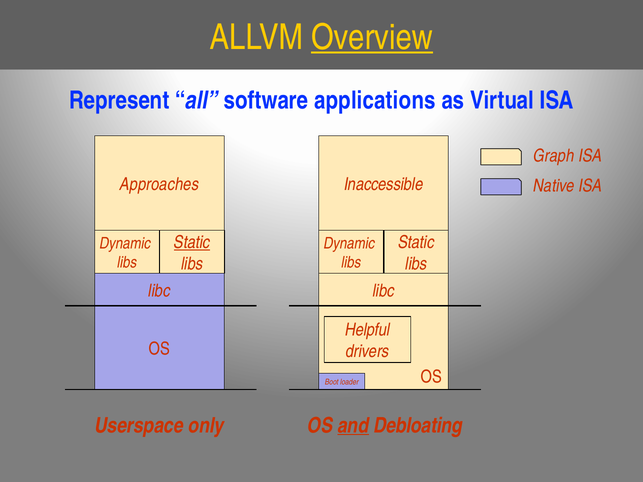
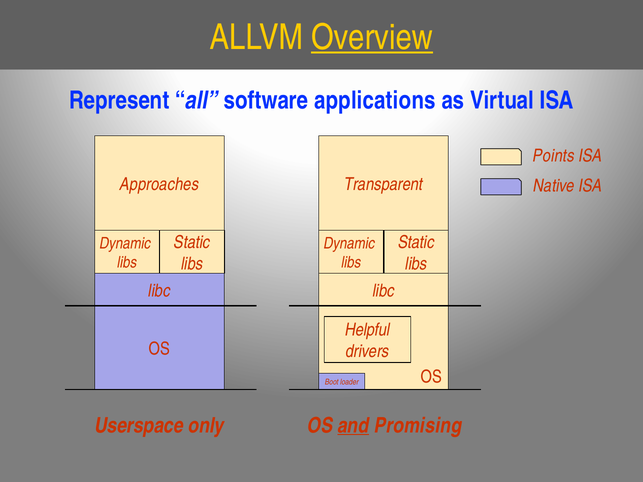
Graph: Graph -> Points (554, 156)
Inaccessible: Inaccessible -> Transparent (384, 184)
Static underline: present -> none (192, 242)
Debloating: Debloating -> Promising (418, 426)
